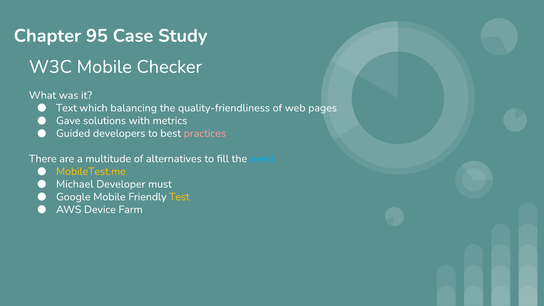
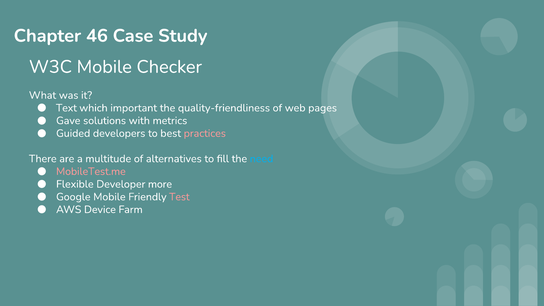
95: 95 -> 46 (97, 36)
balancing: balancing -> important (134, 108)
MobileTest.me colour: yellow -> pink (91, 171)
Michael: Michael -> Flexible (75, 184)
must: must -> more (160, 184)
Test colour: yellow -> pink (179, 197)
